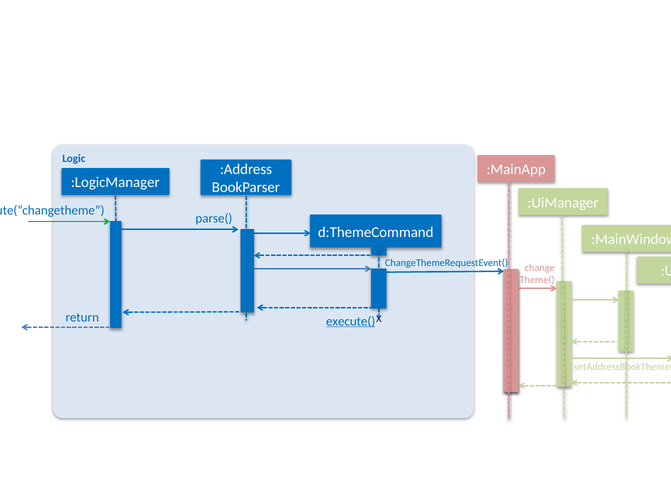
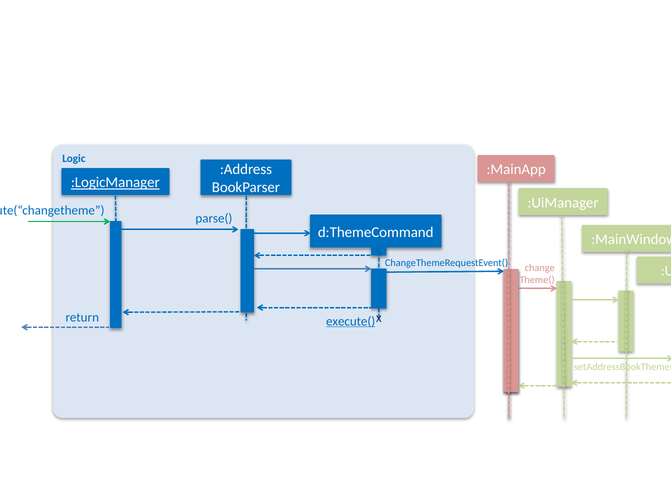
:LogicManager underline: none -> present (115, 182)
